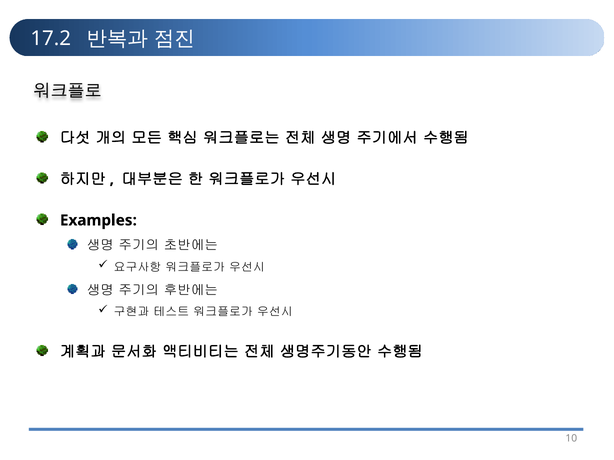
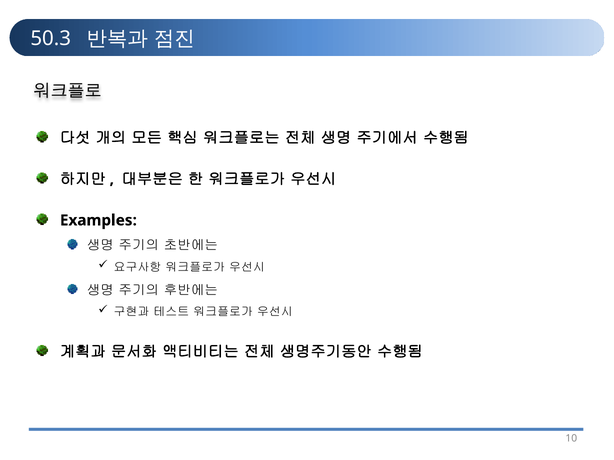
17.2: 17.2 -> 50.3 (51, 39)
